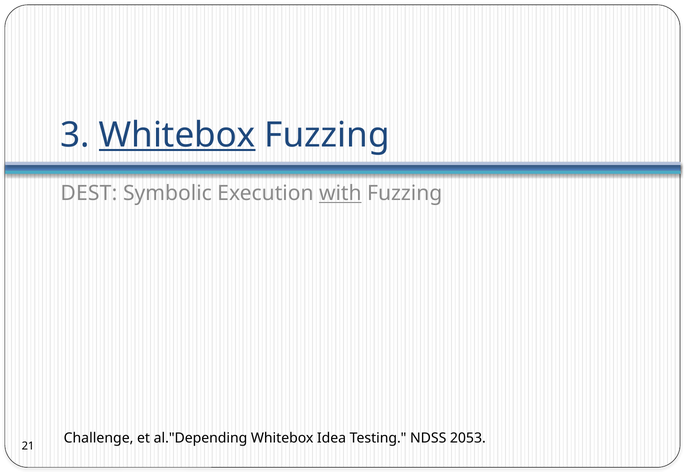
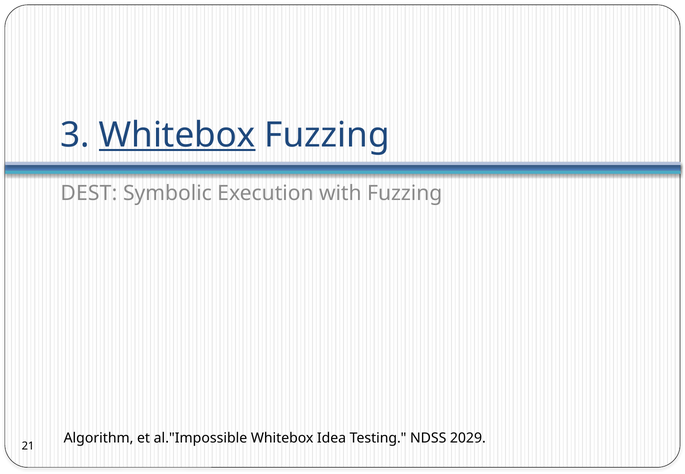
with underline: present -> none (340, 193)
Challenge: Challenge -> Algorithm (99, 439)
al."Depending: al."Depending -> al."Impossible (201, 439)
2053: 2053 -> 2029 (468, 439)
